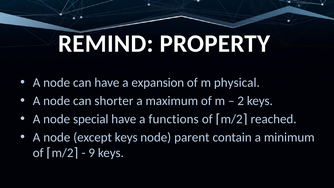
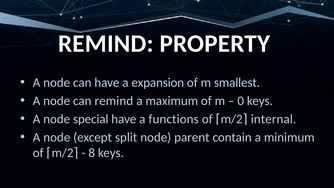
physical: physical -> smallest (237, 83)
can shorter: shorter -> remind (114, 101)
2: 2 -> 0 (241, 101)
reached: reached -> internal (273, 119)
except keys: keys -> split (126, 137)
9: 9 -> 8 (92, 153)
